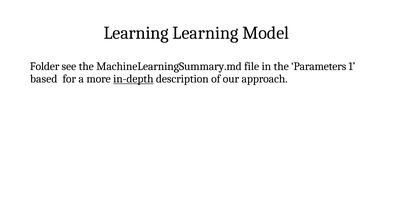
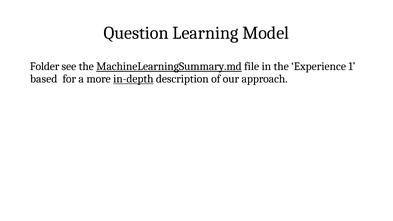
Learning: Learning -> Question (136, 33)
MachineLearningSummary.md underline: none -> present (169, 66)
Parameters: Parameters -> Experience (319, 66)
